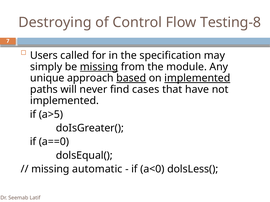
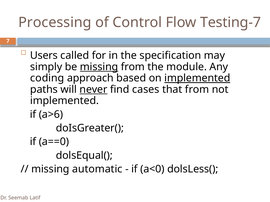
Destroying: Destroying -> Processing (55, 22)
Testing-8: Testing-8 -> Testing-7 (231, 22)
unique: unique -> coding (47, 78)
based underline: present -> none (131, 78)
never underline: none -> present (93, 90)
that have: have -> from (197, 90)
a>5: a>5 -> a>6 (51, 115)
